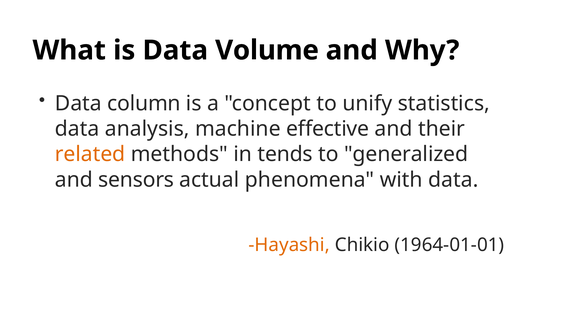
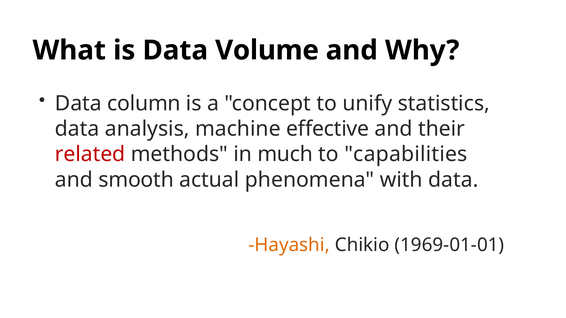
related colour: orange -> red (90, 154)
tends: tends -> much (285, 154)
generalized: generalized -> capabilities (406, 154)
sensors: sensors -> smooth (136, 180)
1964-01-01: 1964-01-01 -> 1969-01-01 (449, 245)
